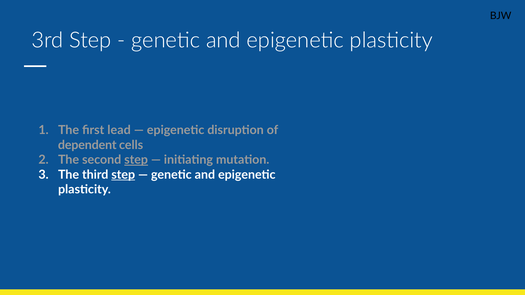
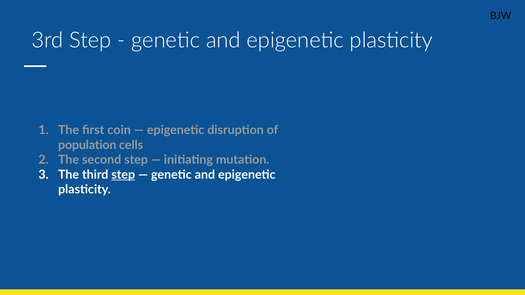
lead: lead -> coin (119, 130)
dependent: dependent -> population (87, 145)
step underline: present -> none (136, 160)
